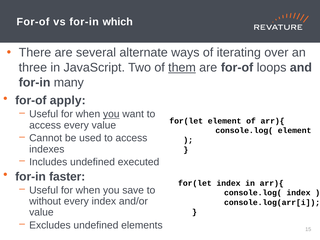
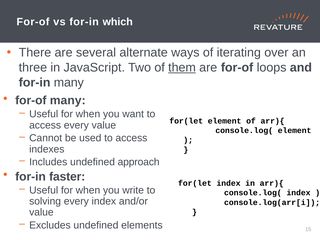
for-of apply: apply -> many (68, 100)
you underline: present -> none (111, 114)
executed: executed -> approach (139, 162)
save: save -> write (133, 190)
without: without -> solving (45, 201)
